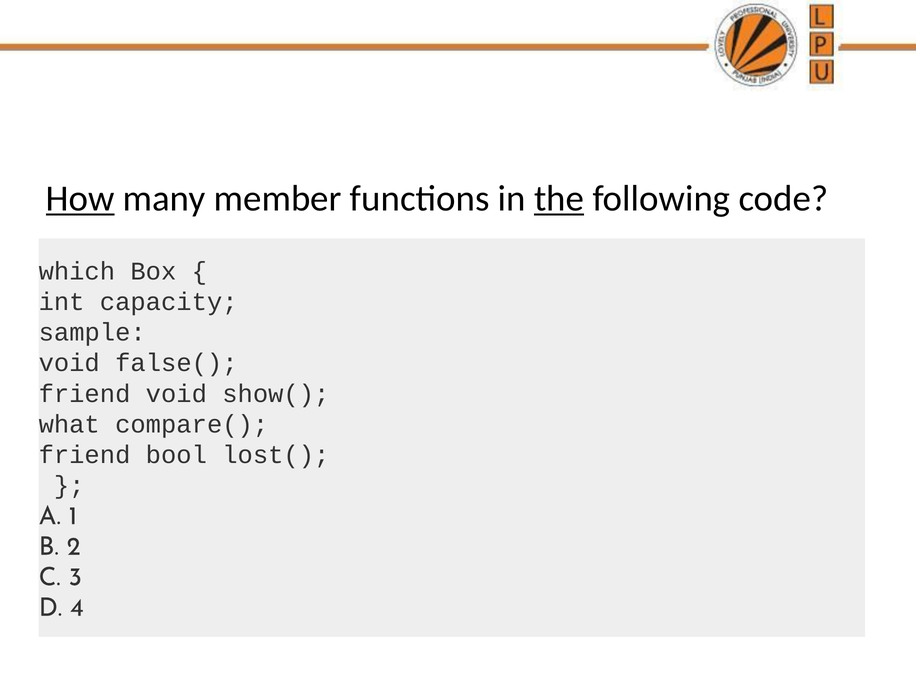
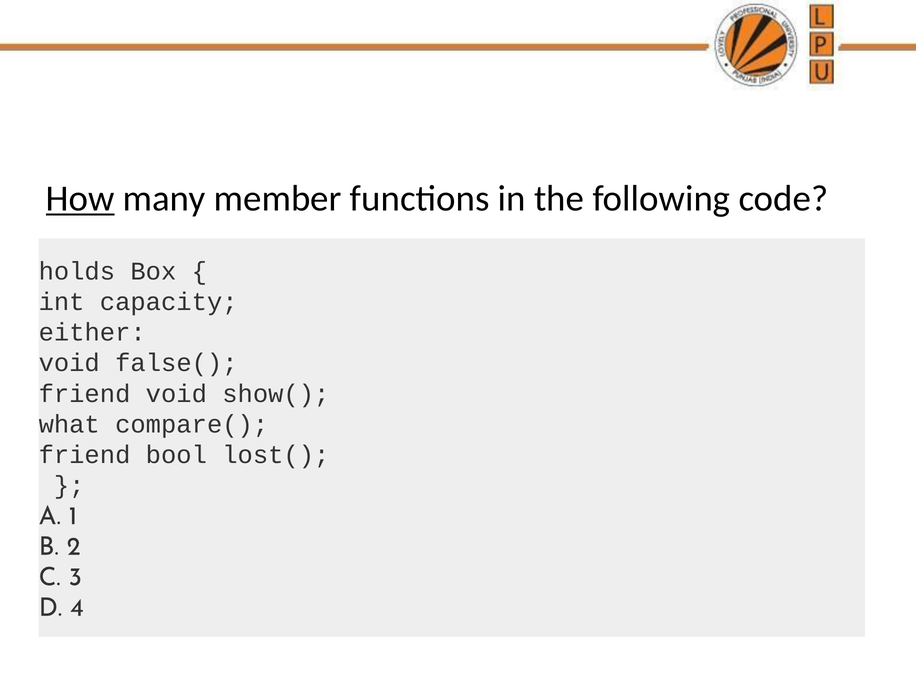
the underline: present -> none (559, 199)
which: which -> holds (77, 271)
sample: sample -> either (92, 333)
